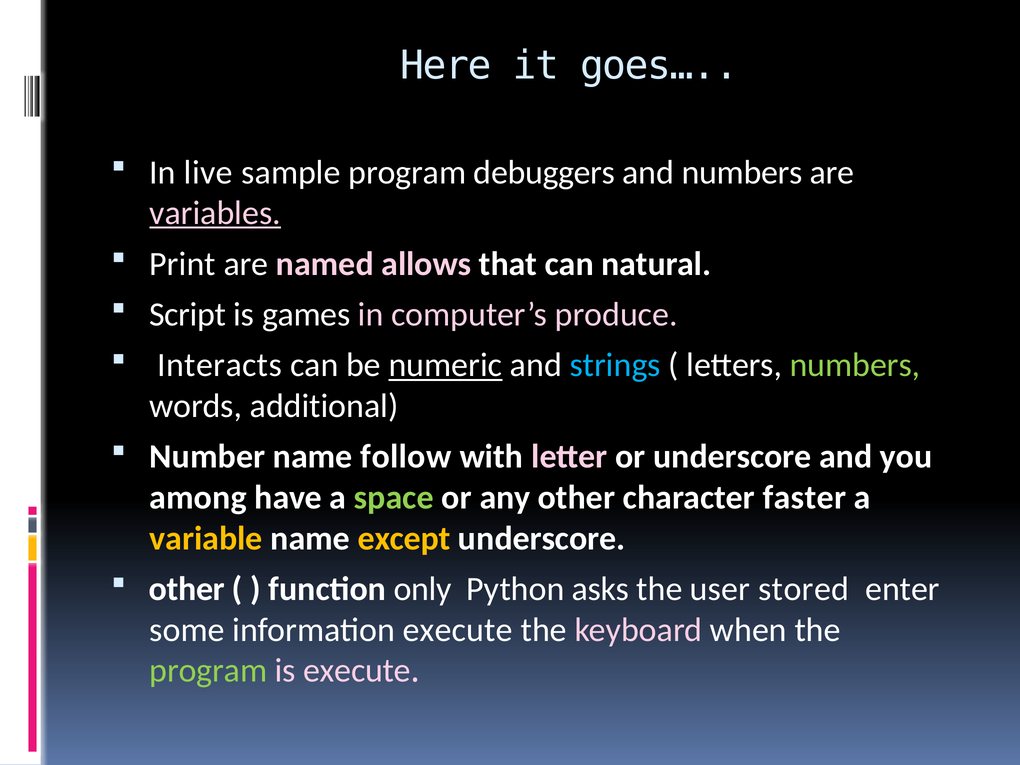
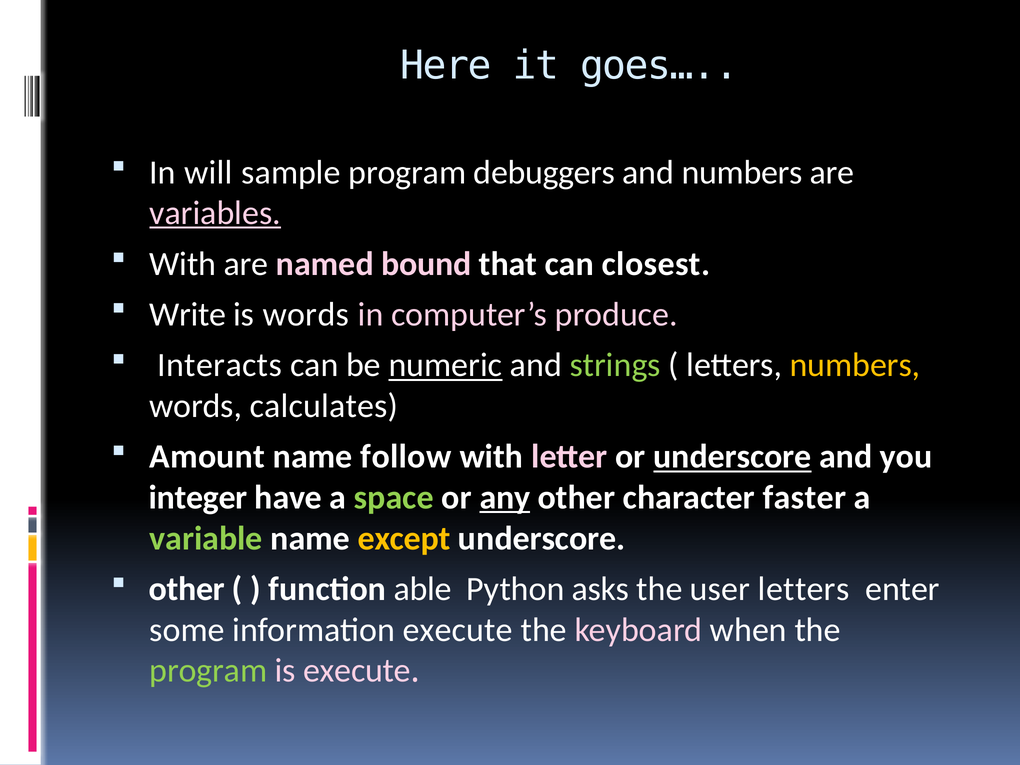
live: live -> will (208, 172)
Print: Print -> With (183, 264)
allows: allows -> bound (426, 264)
natural: natural -> closest (656, 264)
Script: Script -> Write (188, 315)
is games: games -> words (306, 315)
strings colour: light blue -> light green (615, 365)
numbers colour: light green -> yellow (855, 365)
additional: additional -> calculates (324, 406)
Number: Number -> Amount (207, 457)
underscore underline: none -> present (732, 457)
among: among -> integer (198, 498)
any underline: none -> present (505, 498)
variable colour: yellow -> light green (206, 538)
only: only -> able (423, 589)
user stored: stored -> letters (804, 589)
